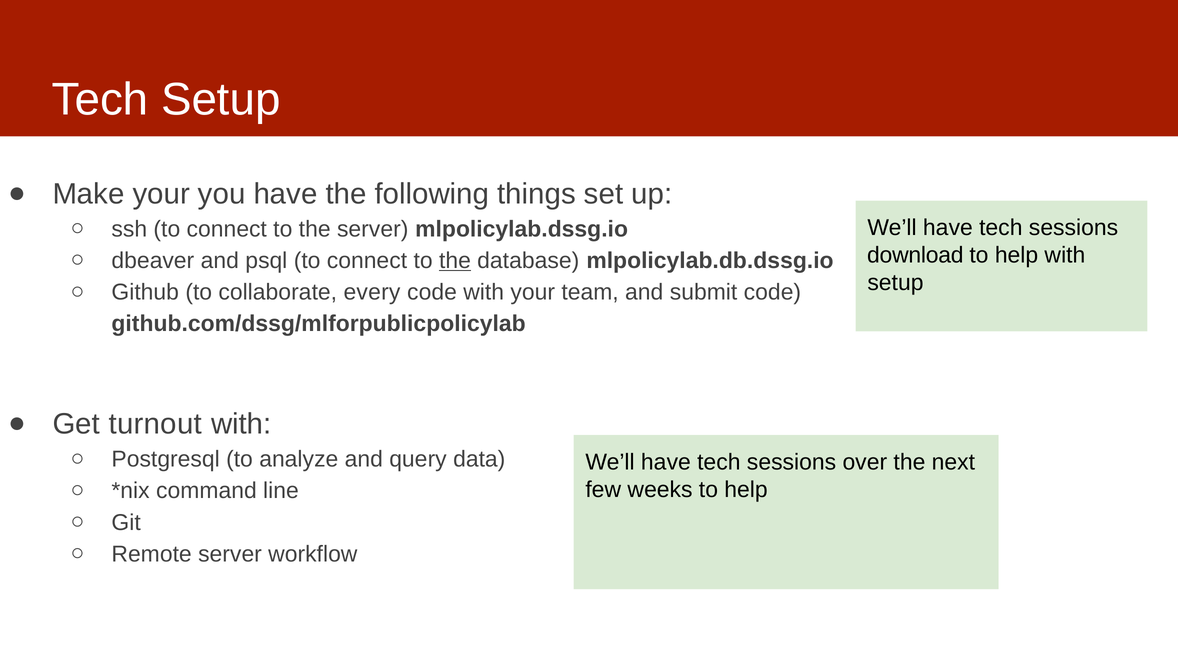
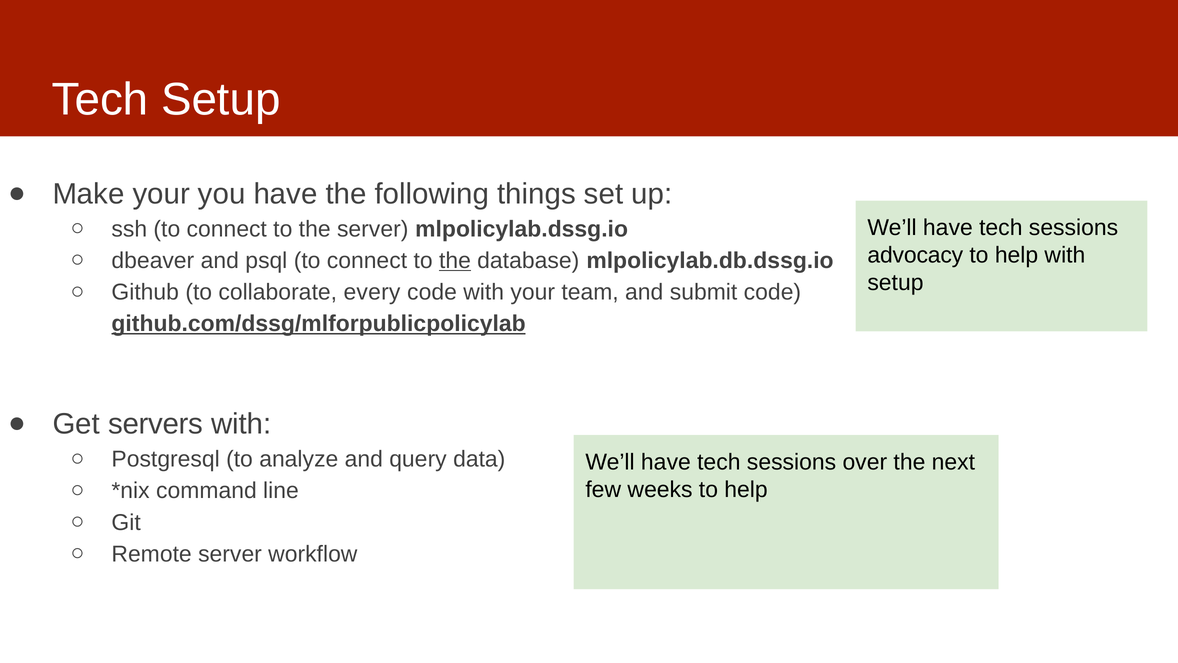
download: download -> advocacy (915, 255)
github.com/dssg/mlforpublicpolicylab underline: none -> present (319, 324)
turnout: turnout -> servers (156, 424)
